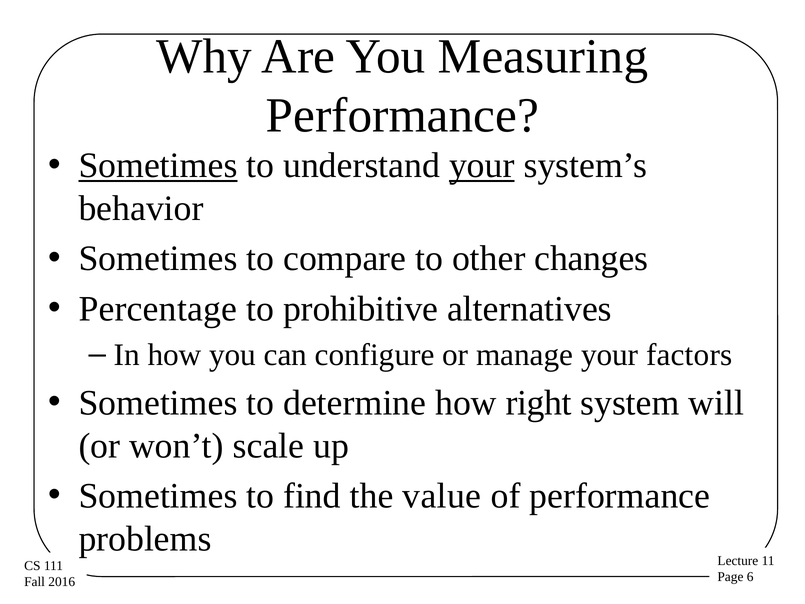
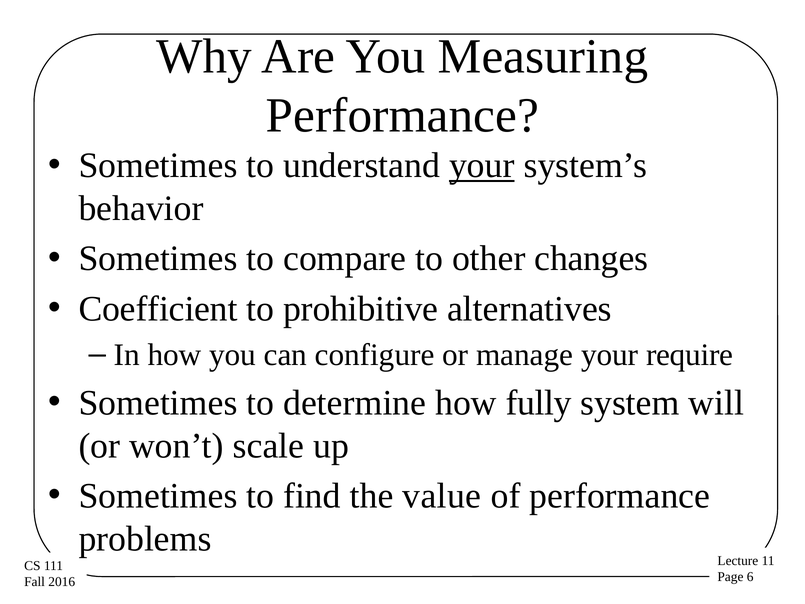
Sometimes underline: present -> none (158, 166)
Percentage: Percentage -> Coefficient (158, 309)
factors: factors -> require (690, 355)
right: right -> fully (539, 403)
